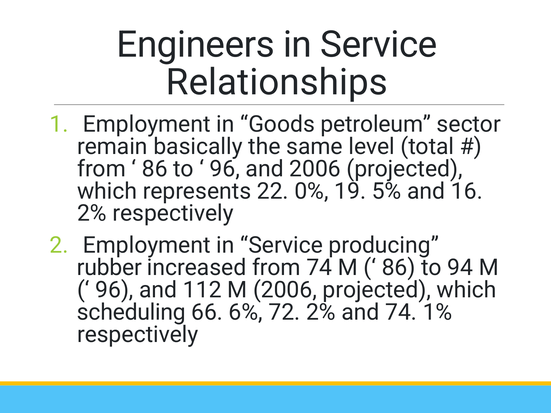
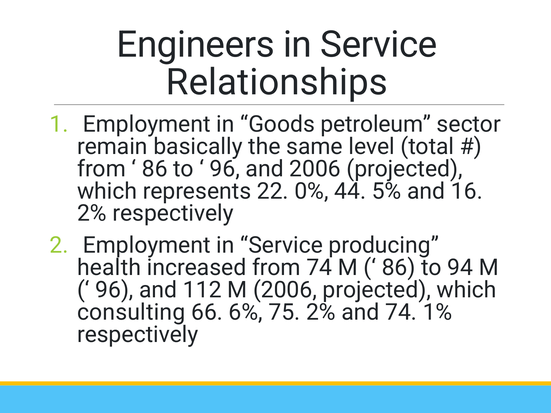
19: 19 -> 44 (350, 191)
rubber: rubber -> health (109, 268)
scheduling: scheduling -> consulting (131, 312)
72: 72 -> 75 (284, 312)
